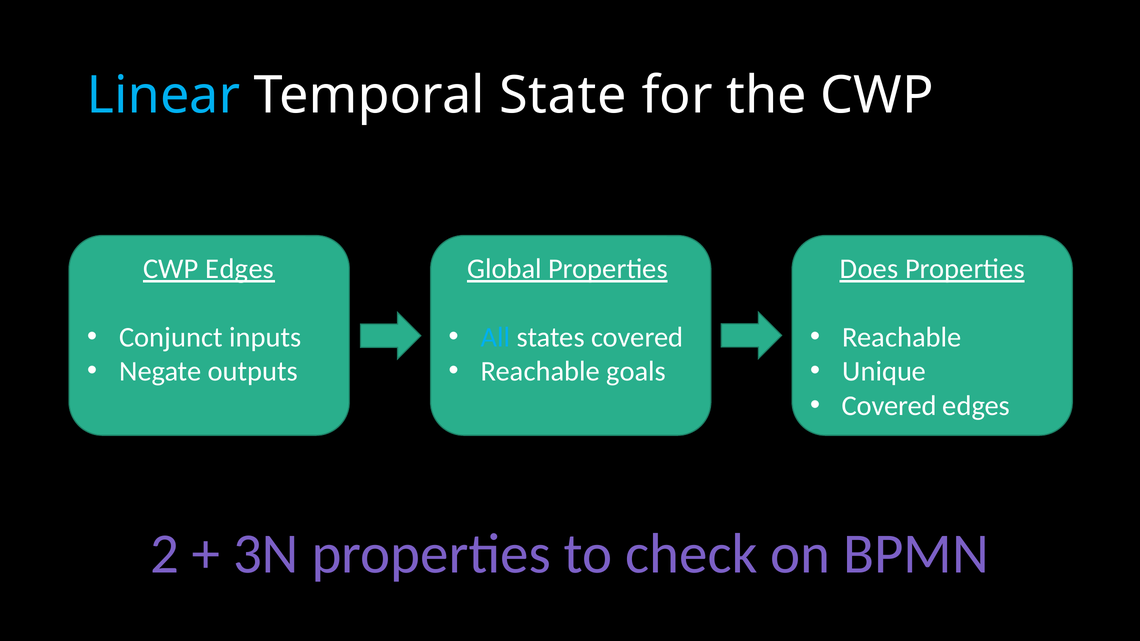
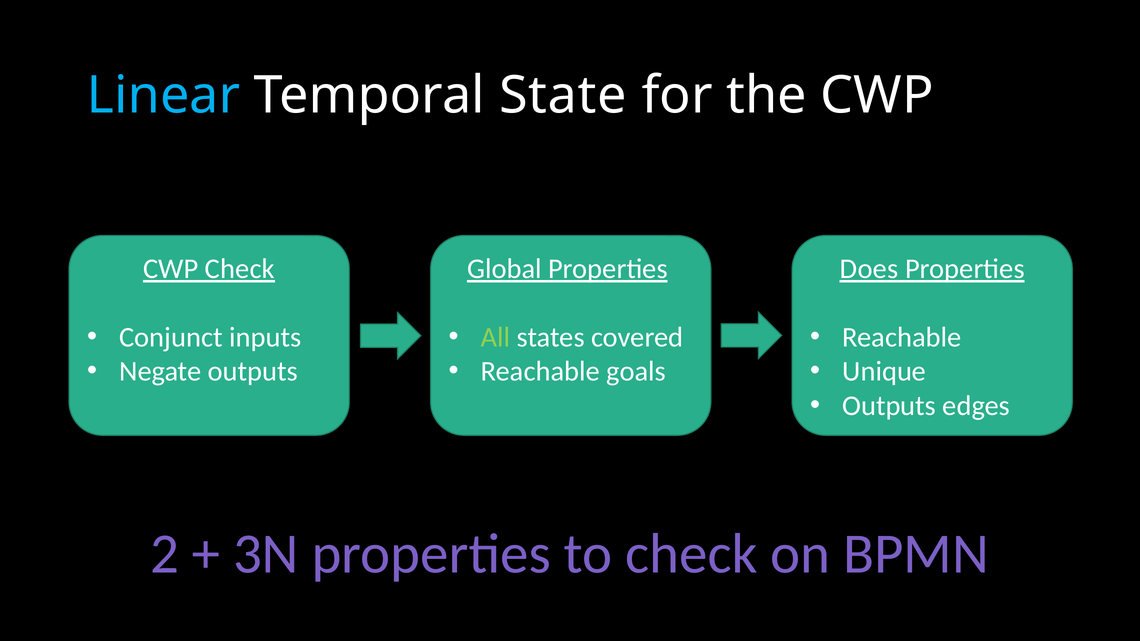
CWP Edges: Edges -> Check (240, 269)
All colour: light blue -> light green (496, 338)
Covered: Covered -> Outputs (889, 406)
